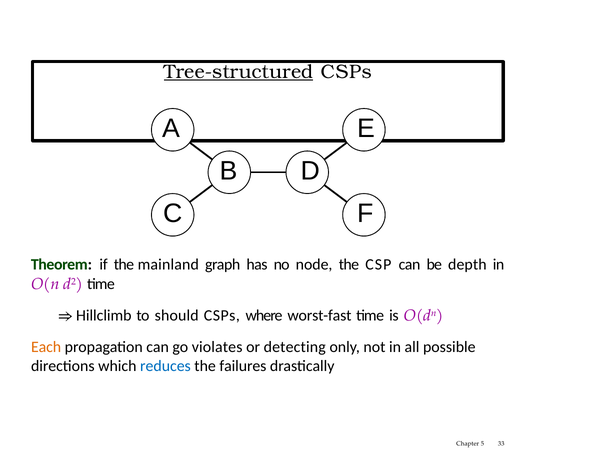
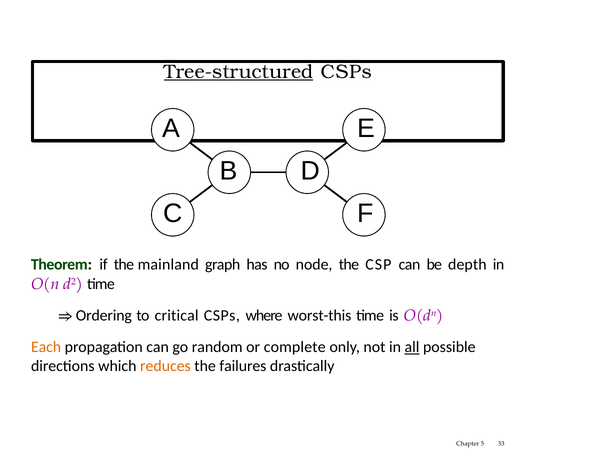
Hillclimb: Hillclimb -> Ordering (104, 316)
should: should -> critical (177, 316)
worst-fast: worst-fast -> worst-this (319, 316)
violates: violates -> random (217, 347)
detecting: detecting -> complete (295, 347)
all underline: none -> present (412, 347)
reduces colour: blue -> orange (165, 366)
